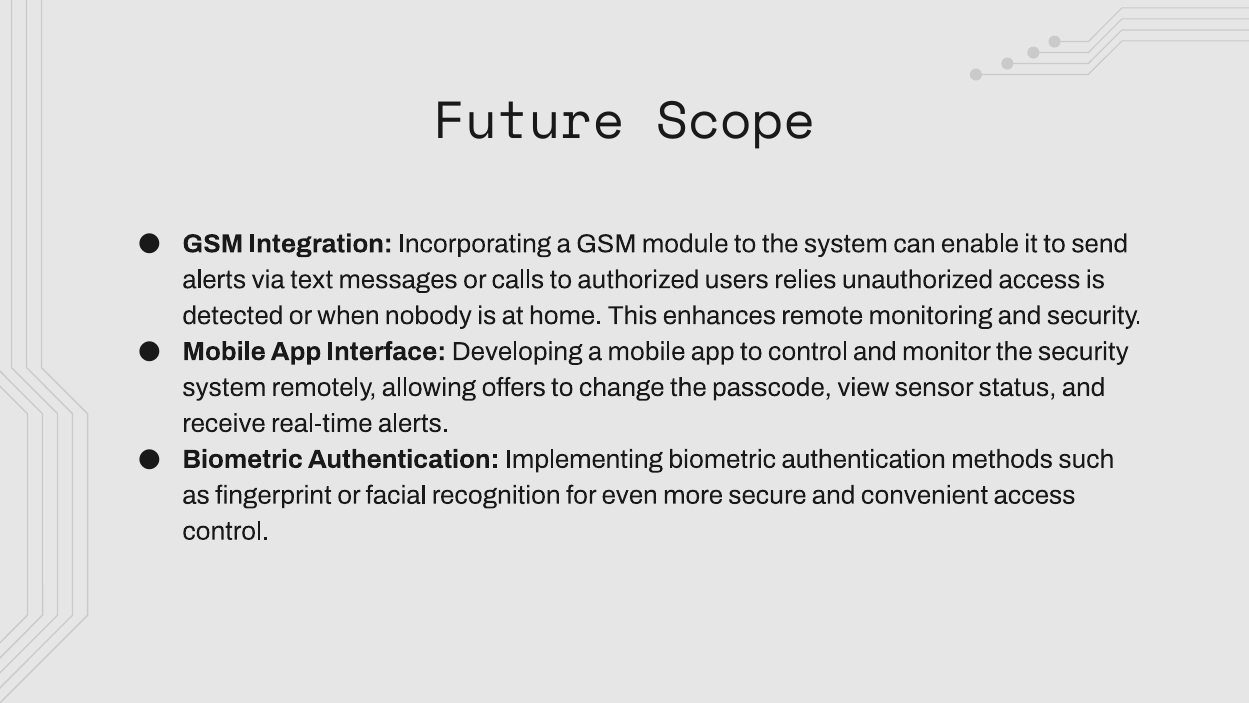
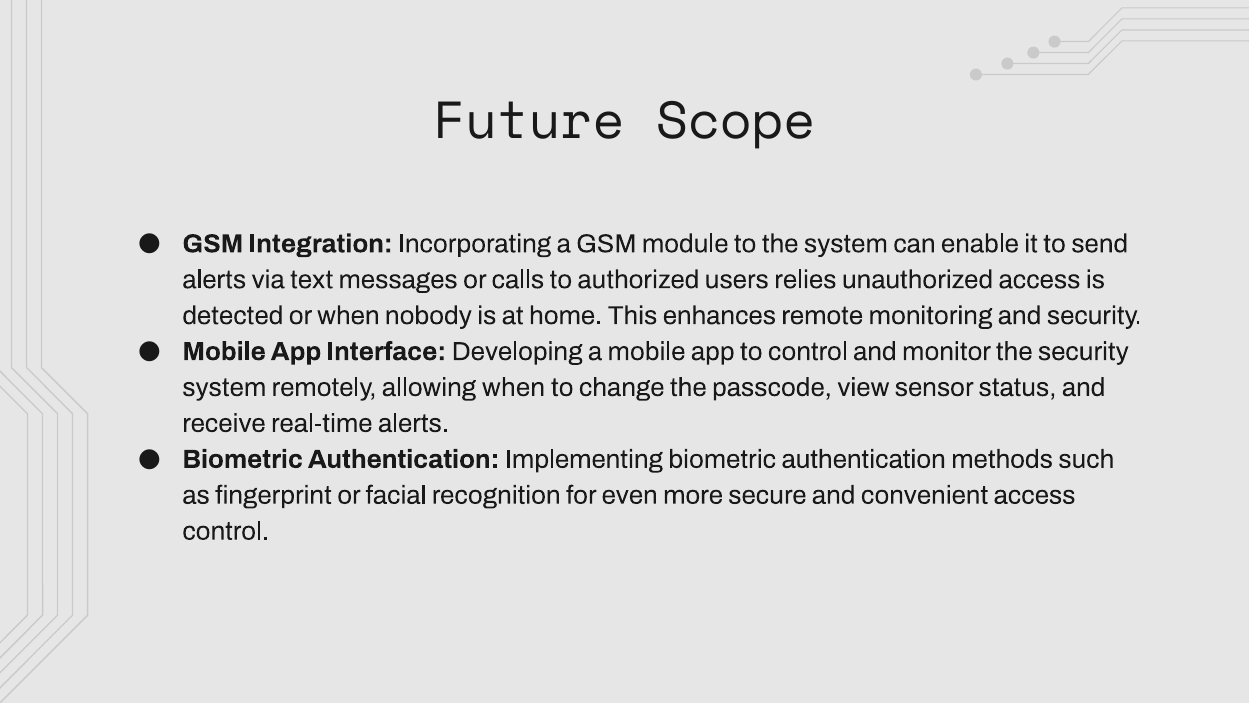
allowing offers: offers -> when (513, 387)
